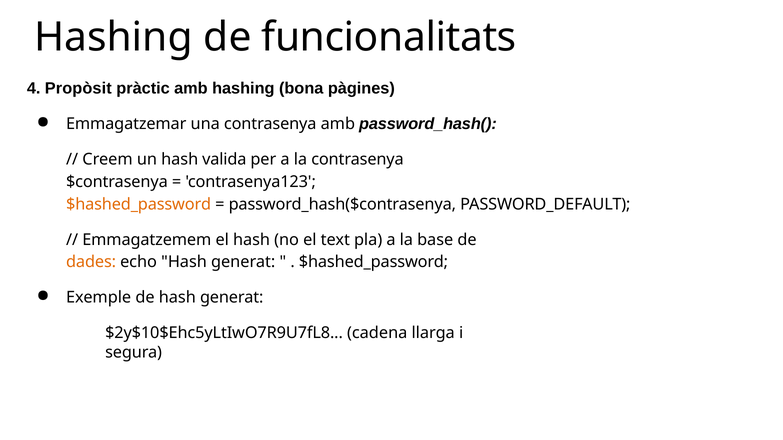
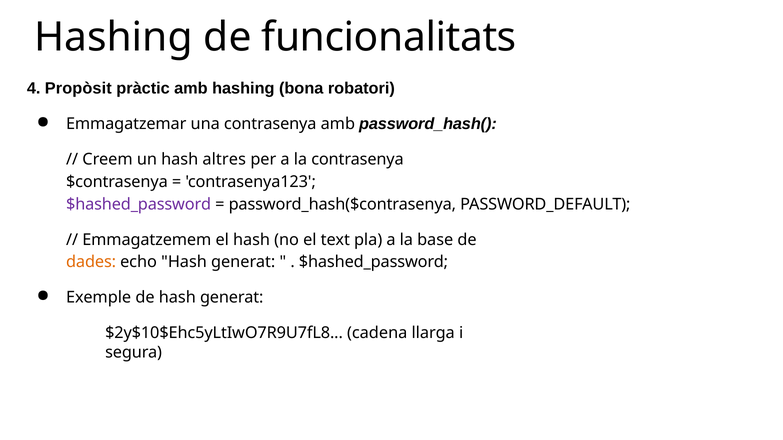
pàgines: pàgines -> robatori (361, 88)
valida: valida -> altres (224, 160)
$hashed_password colour: orange -> purple (139, 205)
